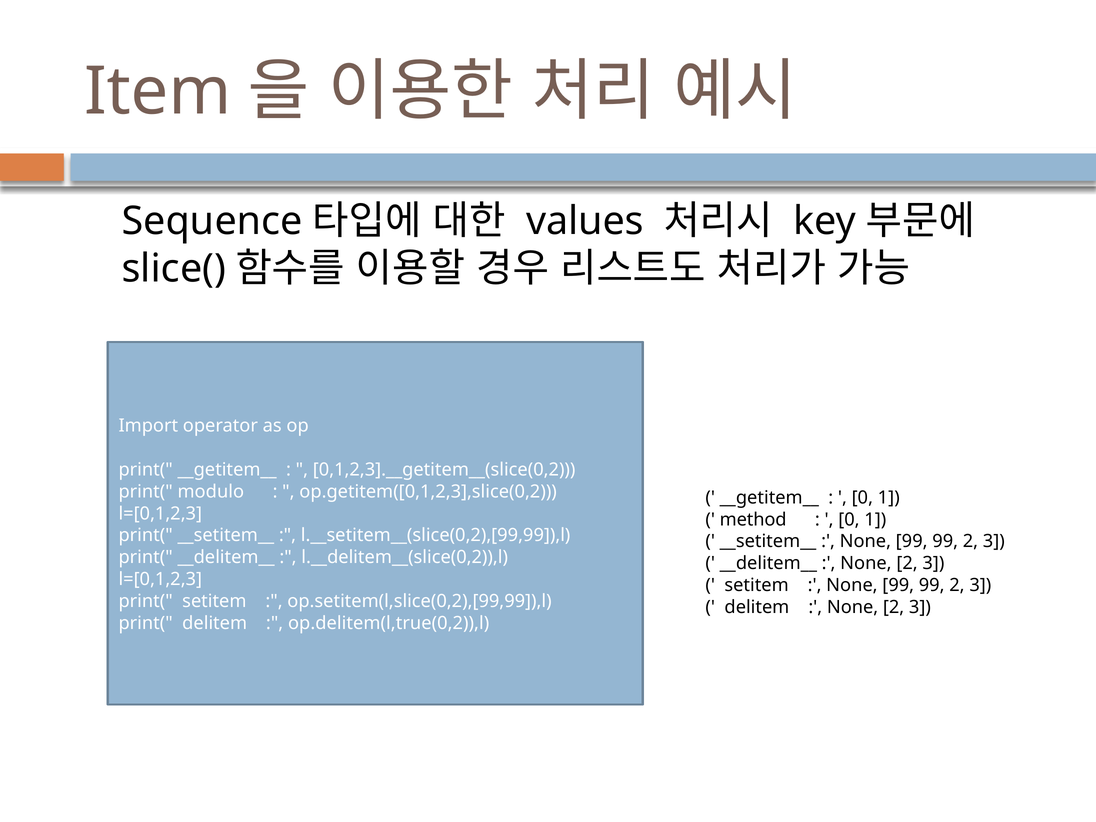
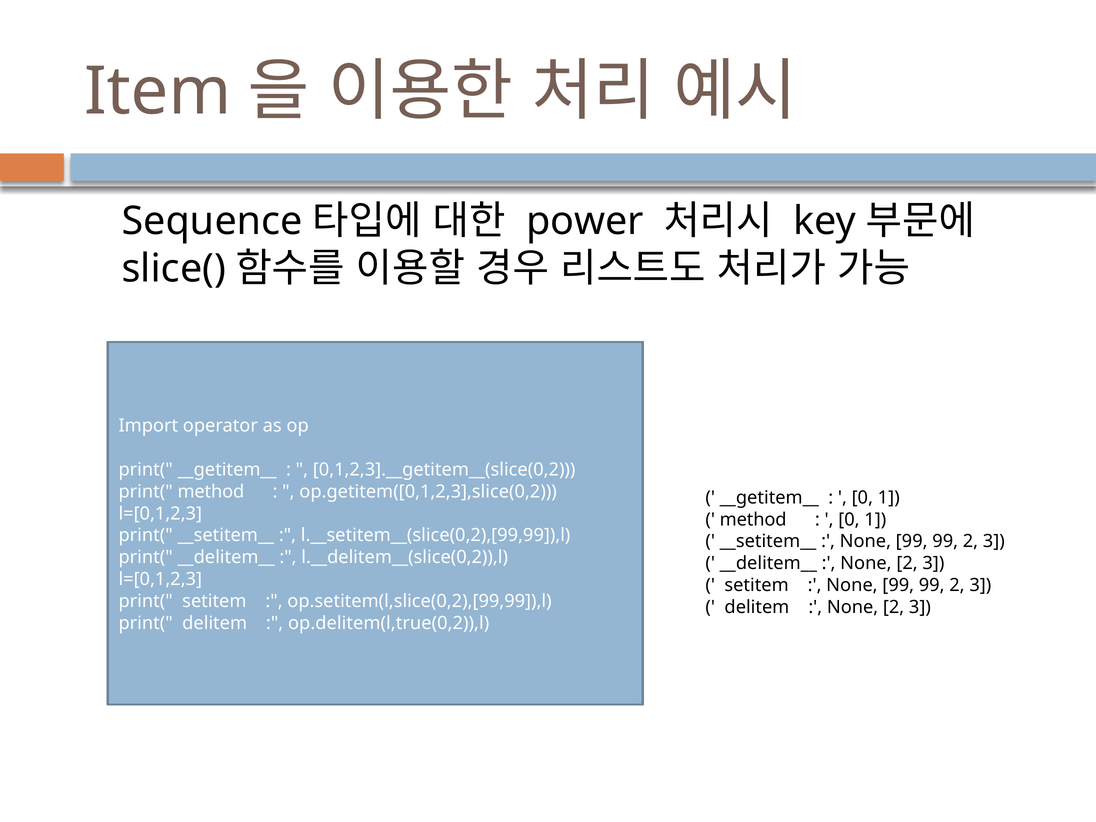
values: values -> power (585, 221)
print( modulo: modulo -> method (211, 492)
